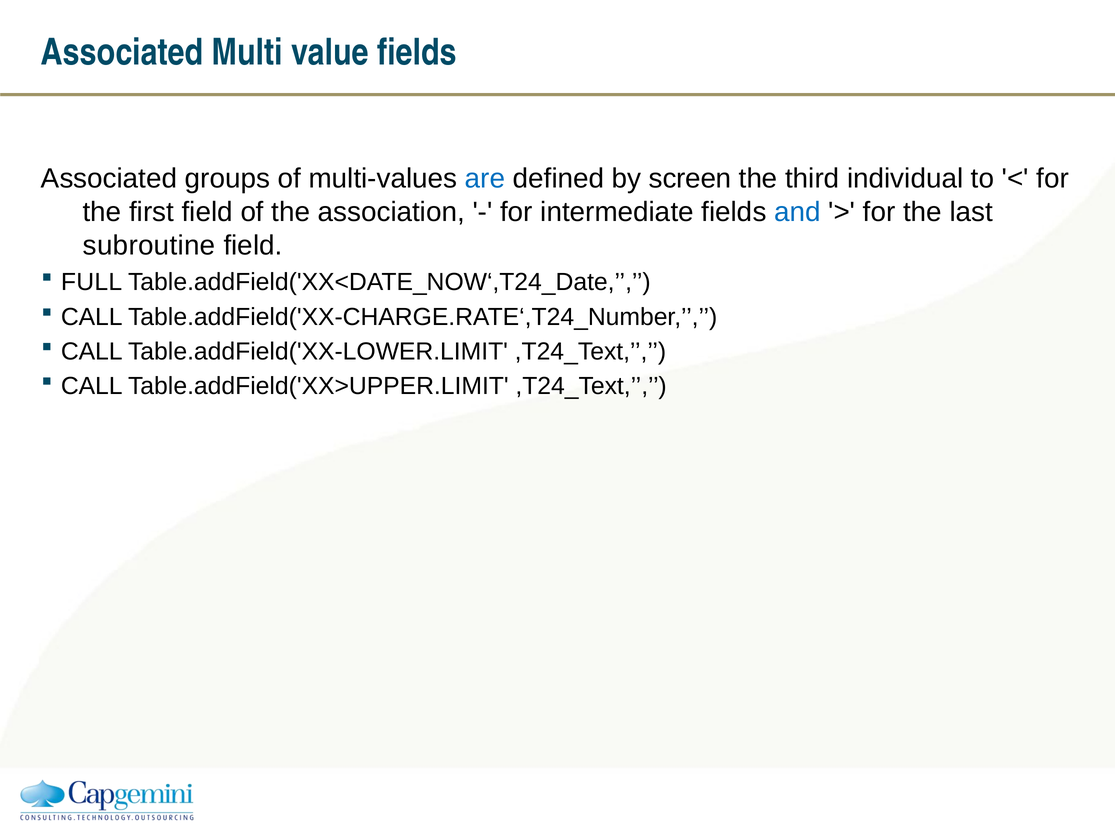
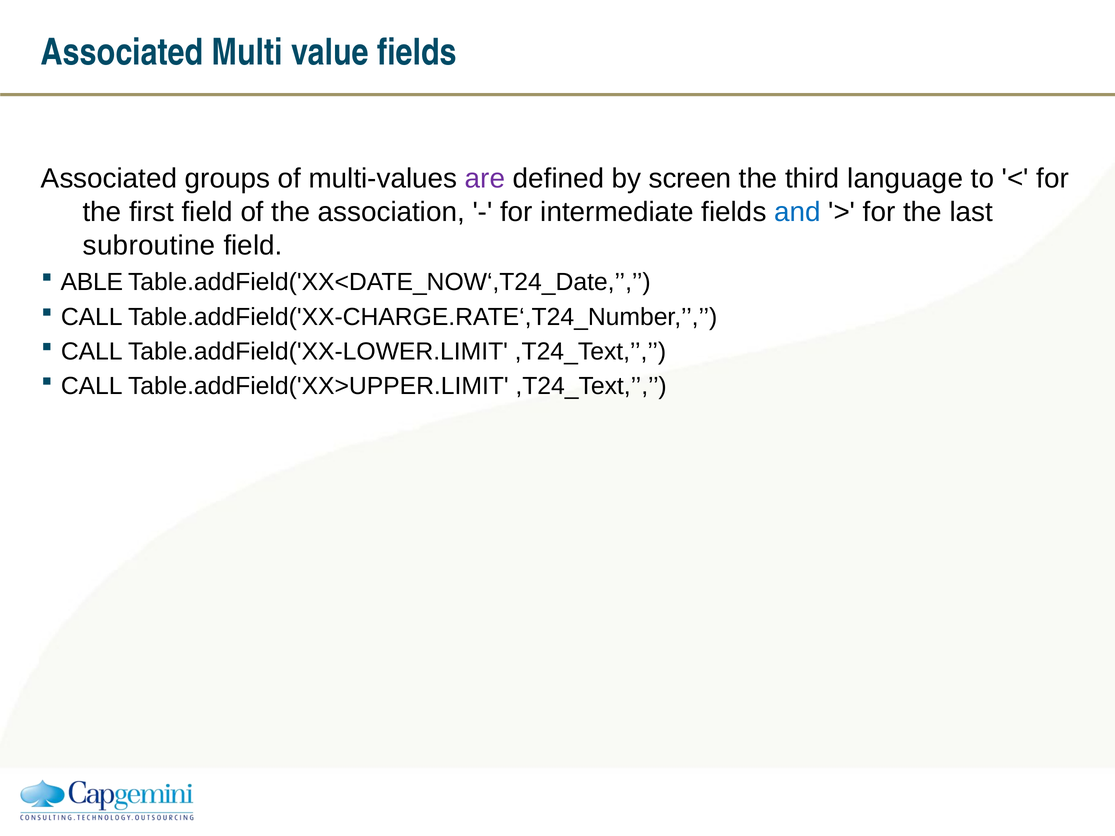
are colour: blue -> purple (485, 179)
individual: individual -> language (905, 179)
FULL: FULL -> ABLE (92, 282)
